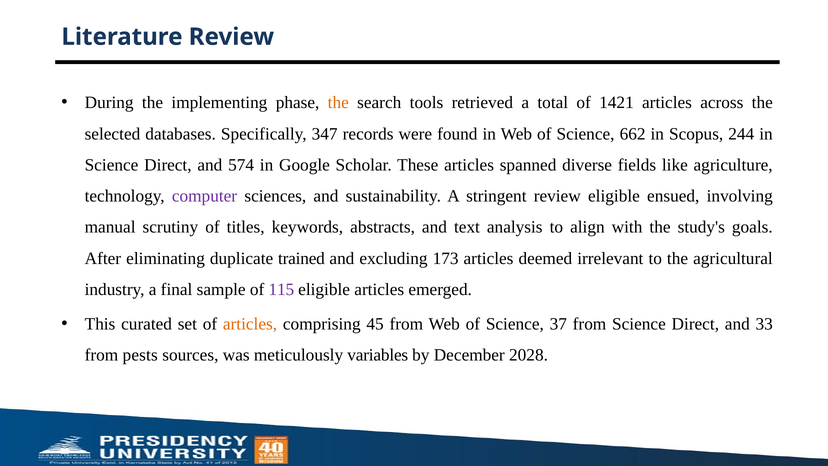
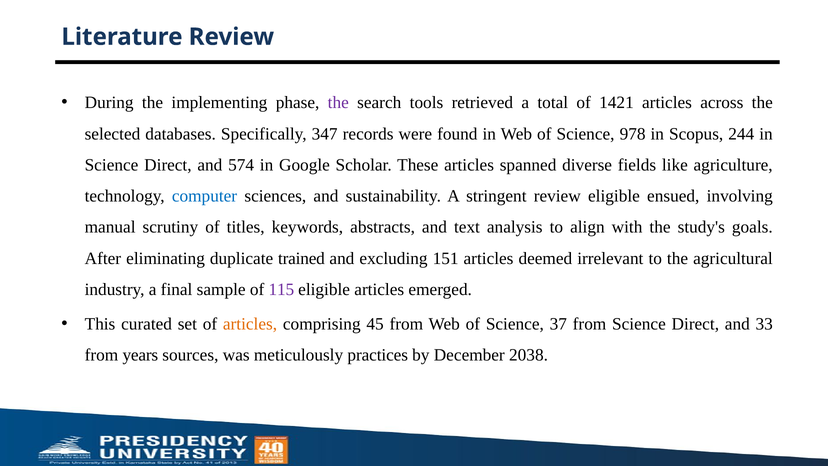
the colour: orange -> purple (338, 103)
662: 662 -> 978 (633, 134)
computer colour: purple -> blue (204, 196)
173: 173 -> 151 (446, 258)
pests: pests -> years (140, 355)
variables: variables -> practices (378, 355)
2028: 2028 -> 2038 (529, 355)
